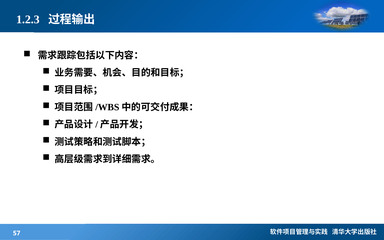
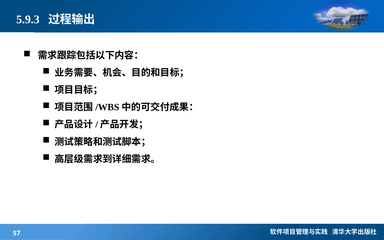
1.2.3: 1.2.3 -> 5.9.3 (28, 20)
